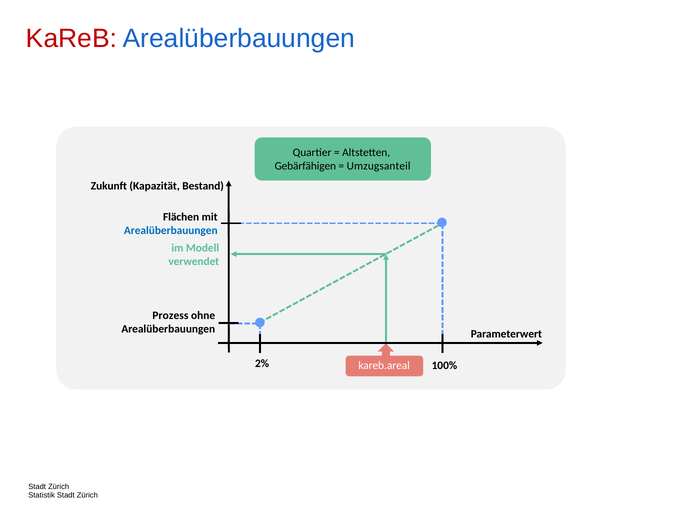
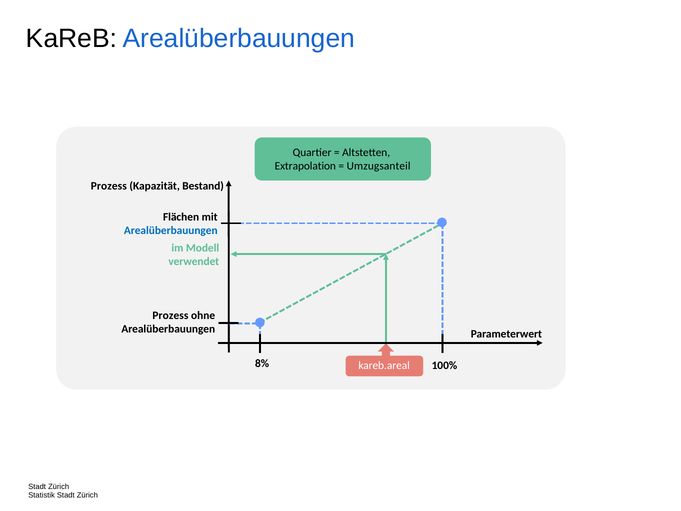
KaReB colour: red -> black (71, 38)
Gebärfähigen: Gebärfähigen -> Extrapolation (305, 166)
Zukunft: Zukunft -> Prozess (109, 186)
2%: 2% -> 8% (262, 363)
